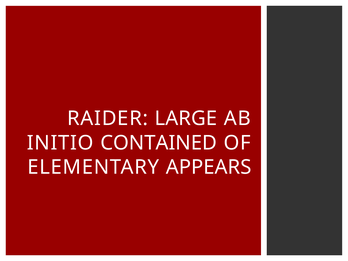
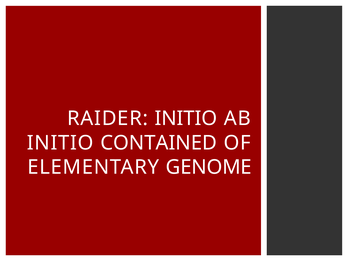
RAIDER LARGE: LARGE -> INITIO (186, 118)
APPEARS: APPEARS -> GENOME (209, 167)
